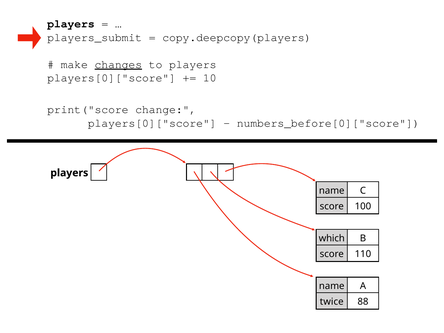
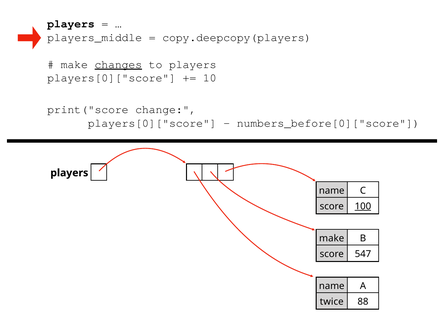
players_submit: players_submit -> players_middle (95, 37)
100 underline: none -> present (363, 206)
which: which -> make (332, 238)
110: 110 -> 547 (363, 254)
